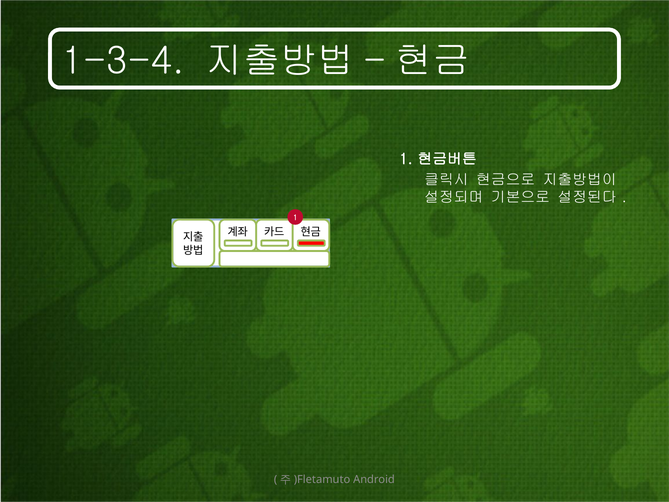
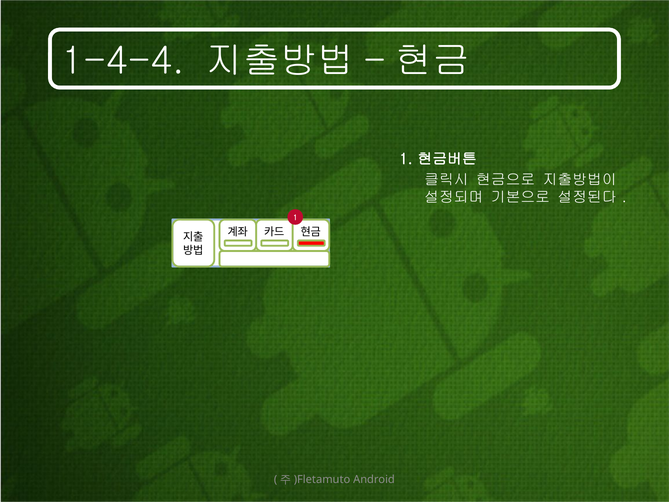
1-3-4: 1-3-4 -> 1-4-4 (123, 61)
